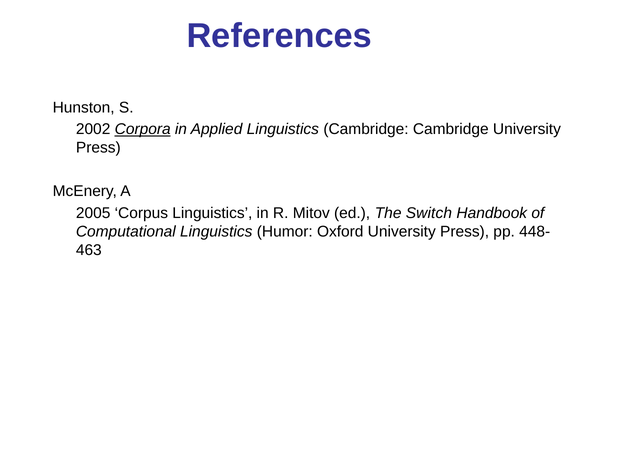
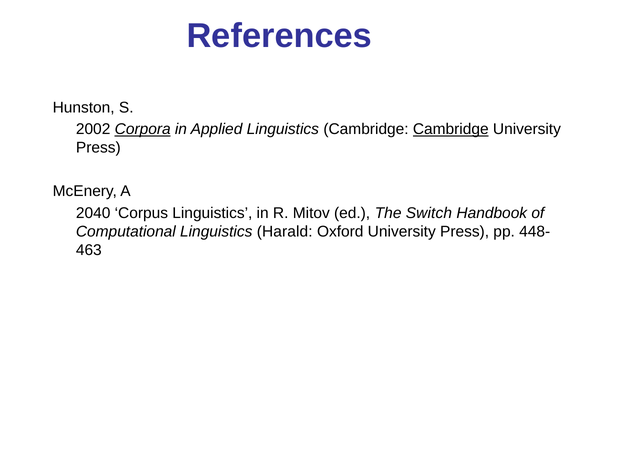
Cambridge underline: none -> present (451, 129)
2005: 2005 -> 2040 (93, 213)
Humor: Humor -> Harald (285, 232)
